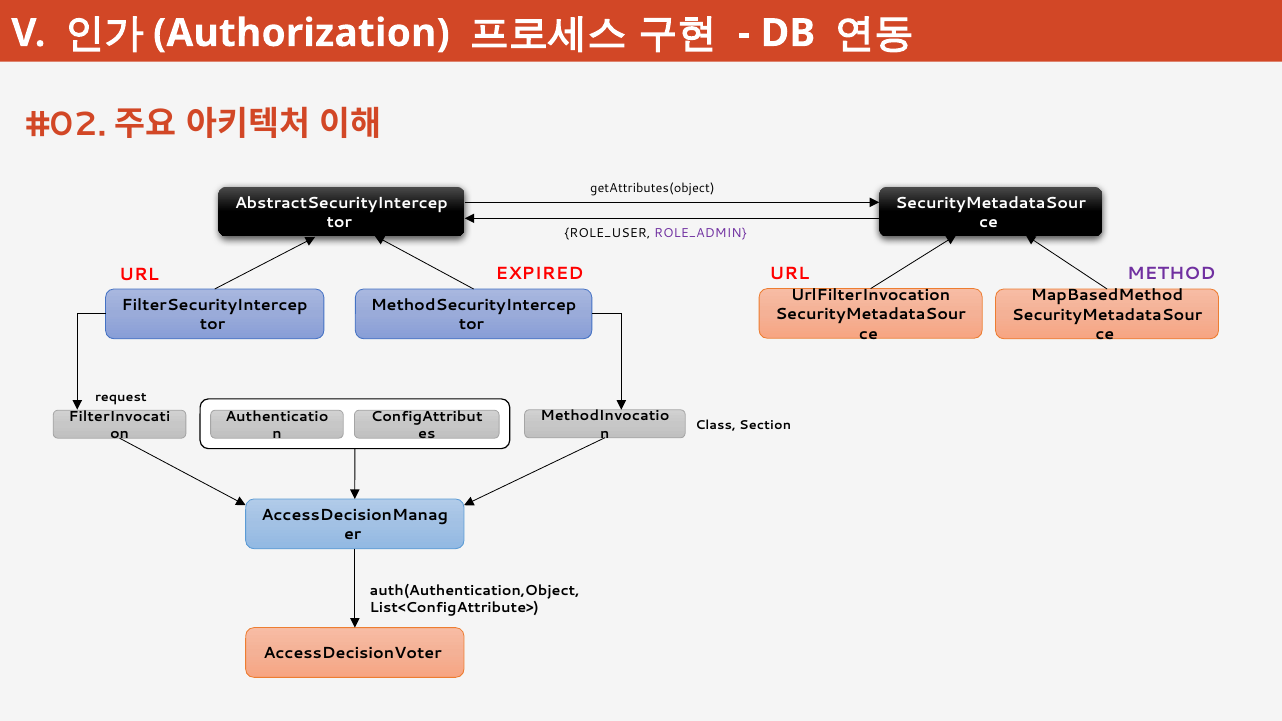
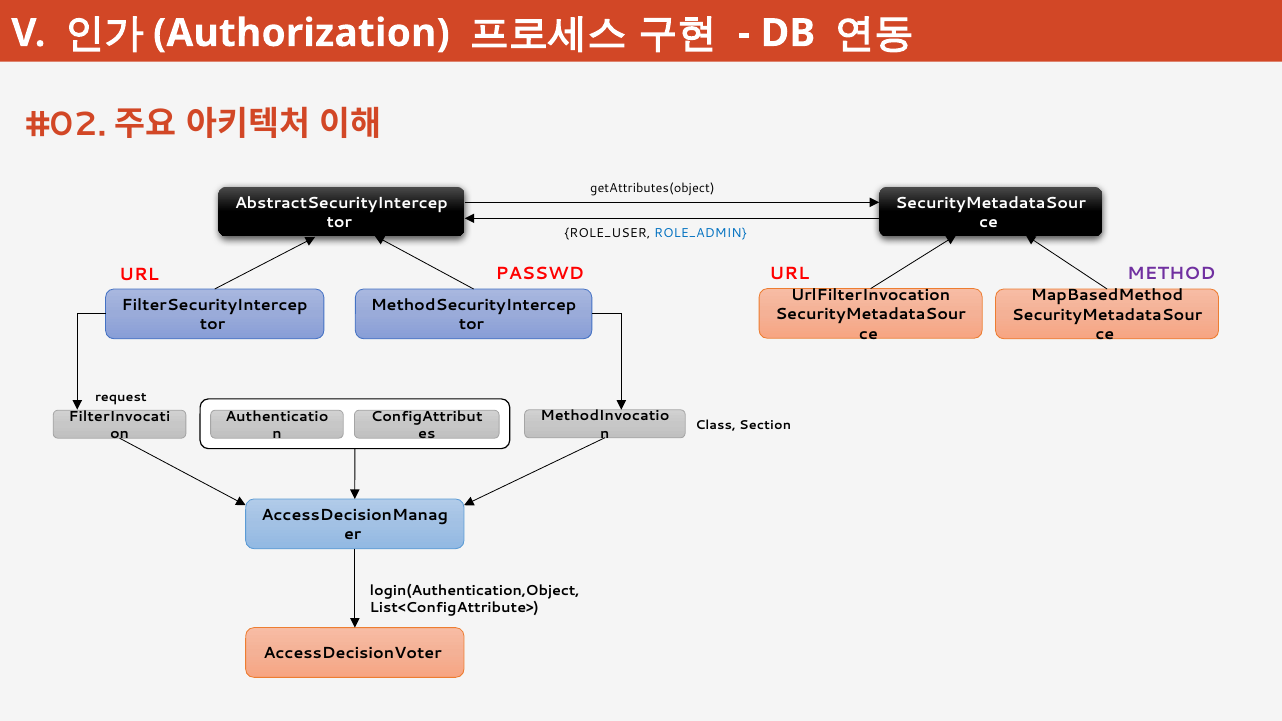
ROLE_ADMIN colour: purple -> blue (700, 234)
EXPIRED: EXPIRED -> PASSWD (540, 274)
auth(Authentication,Object: auth(Authentication,Object -> login(Authentication,Object (475, 591)
